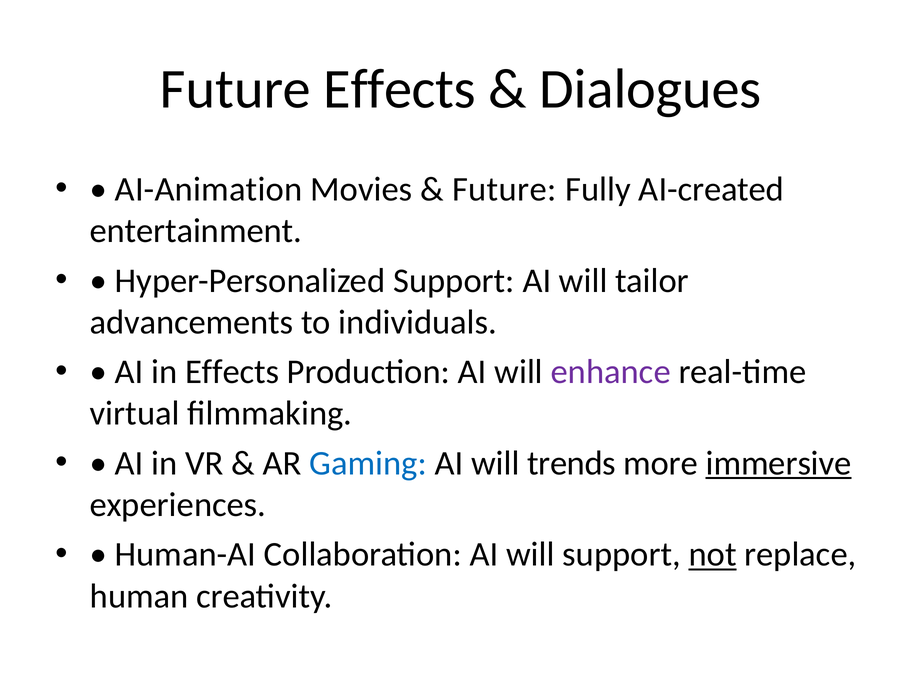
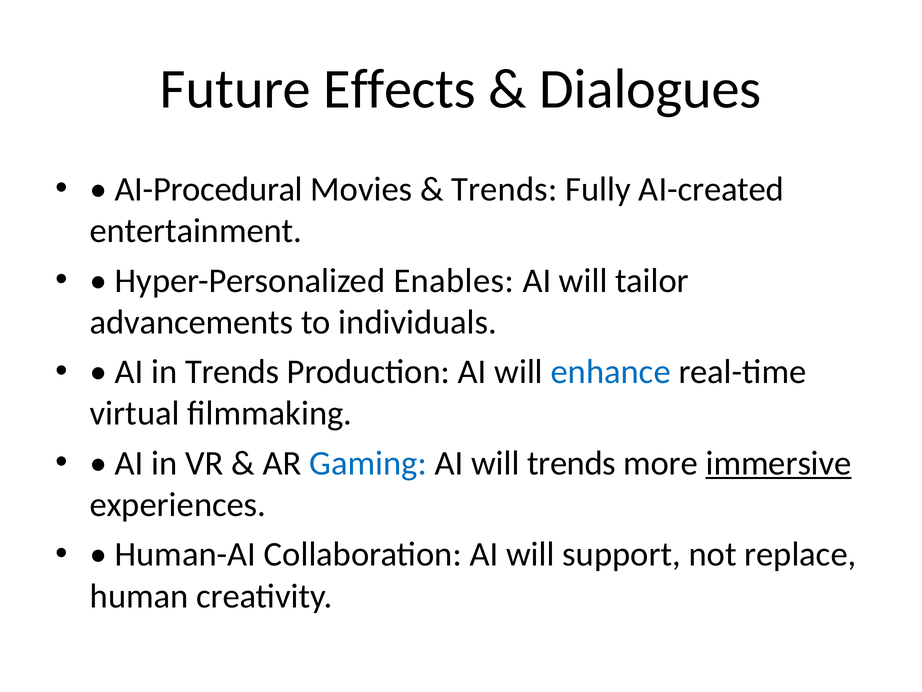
AI-Animation: AI-Animation -> AI-Procedural (209, 189)
Future: Future -> Trends (504, 189)
Hyper-Personalized Support: Support -> Enables (454, 280)
in Effects: Effects -> Trends (232, 372)
enhance colour: purple -> blue (611, 372)
not underline: present -> none (713, 554)
